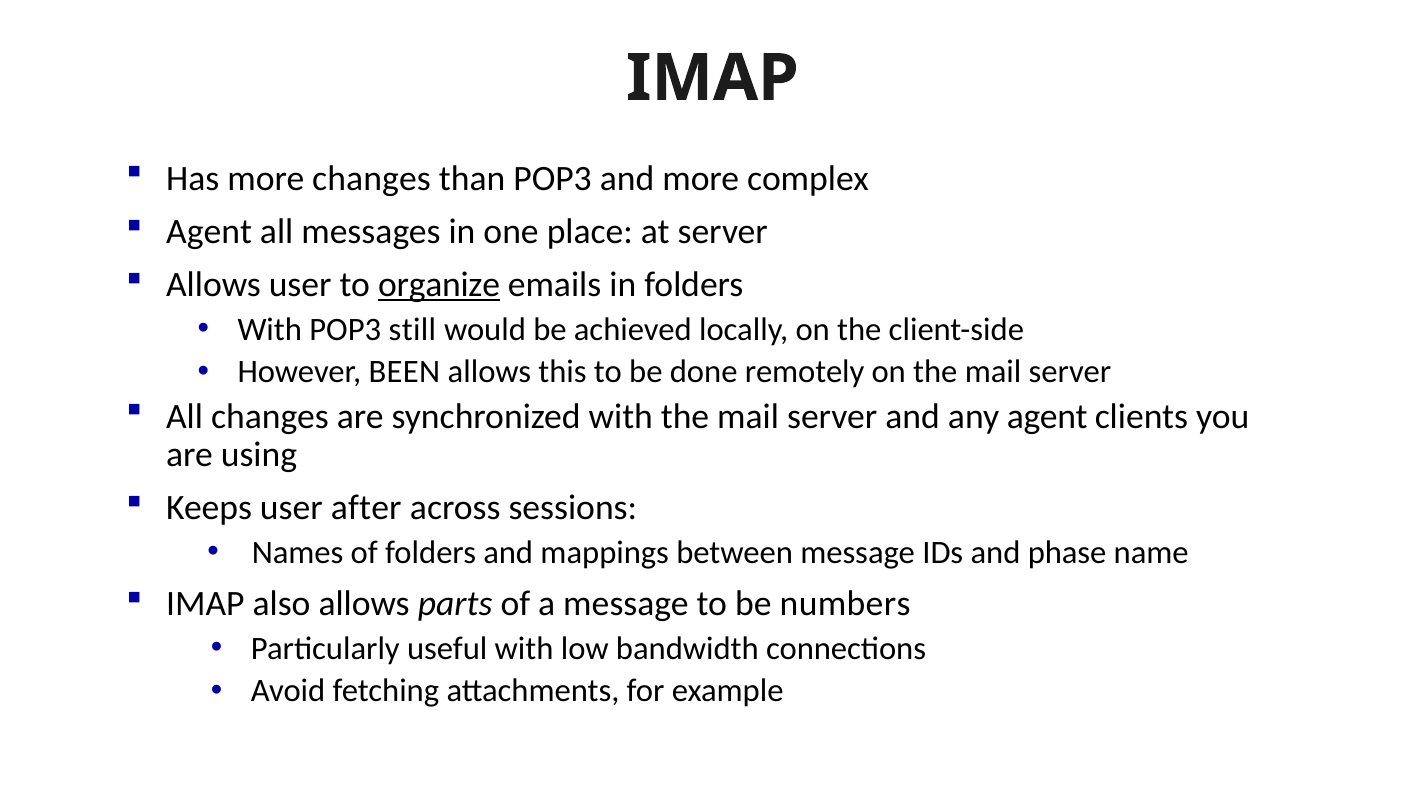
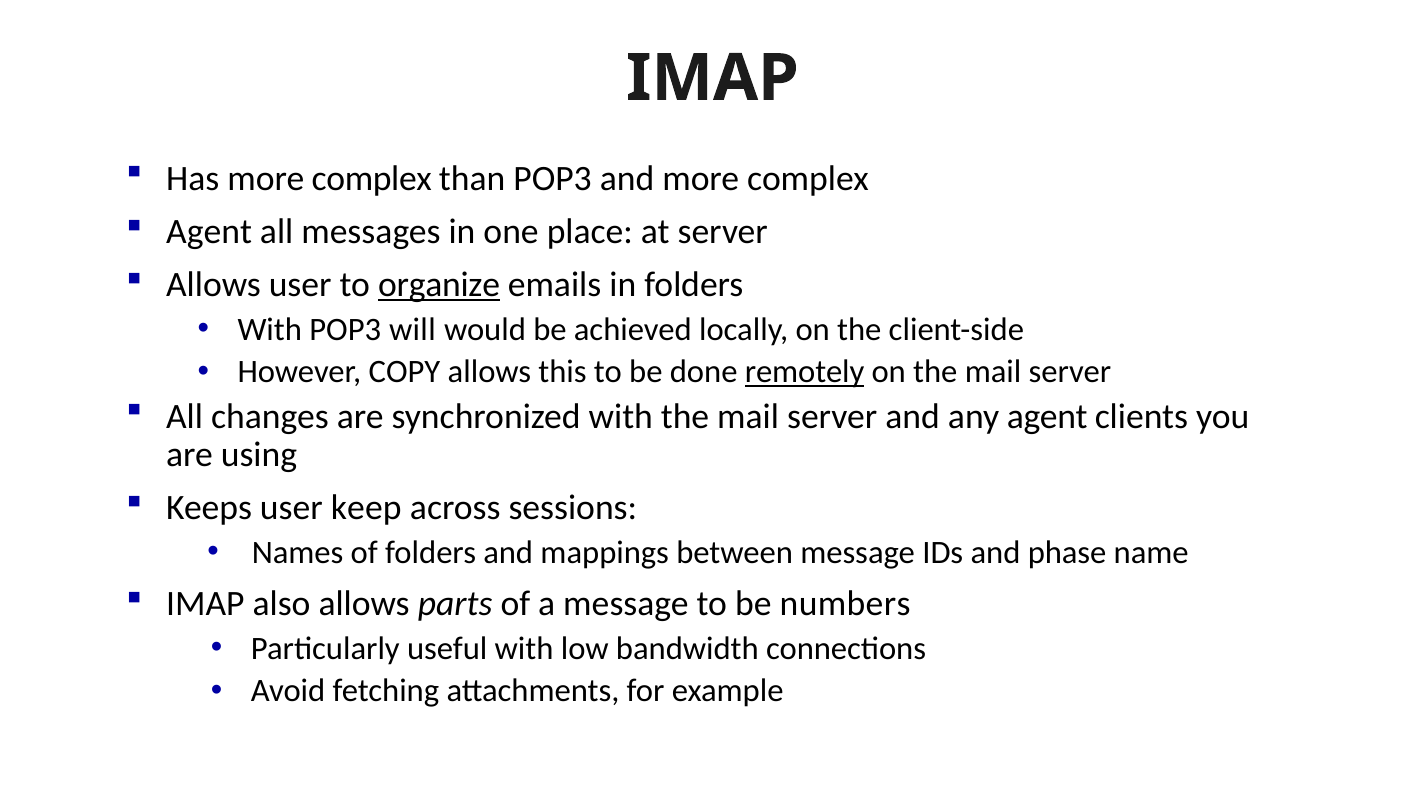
Has more changes: changes -> complex (372, 178)
still: still -> will (412, 329)
BEEN: BEEN -> COPY (405, 372)
remotely underline: none -> present (805, 372)
after: after -> keep (366, 508)
